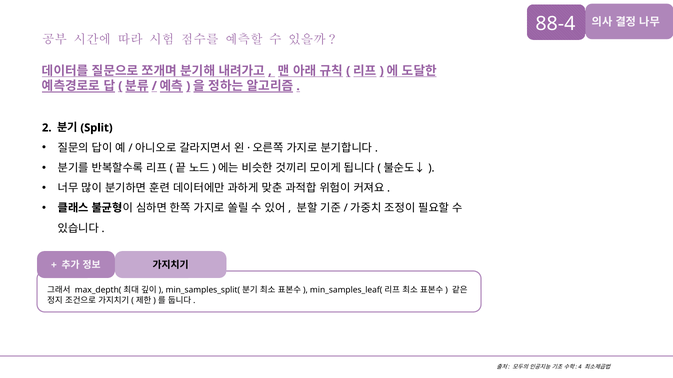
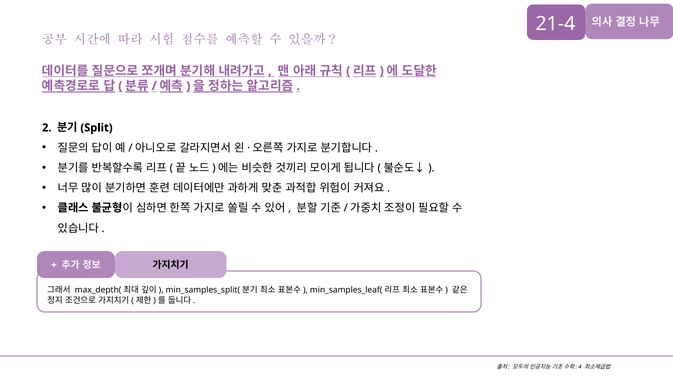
88-4: 88-4 -> 21-4 (555, 24)
